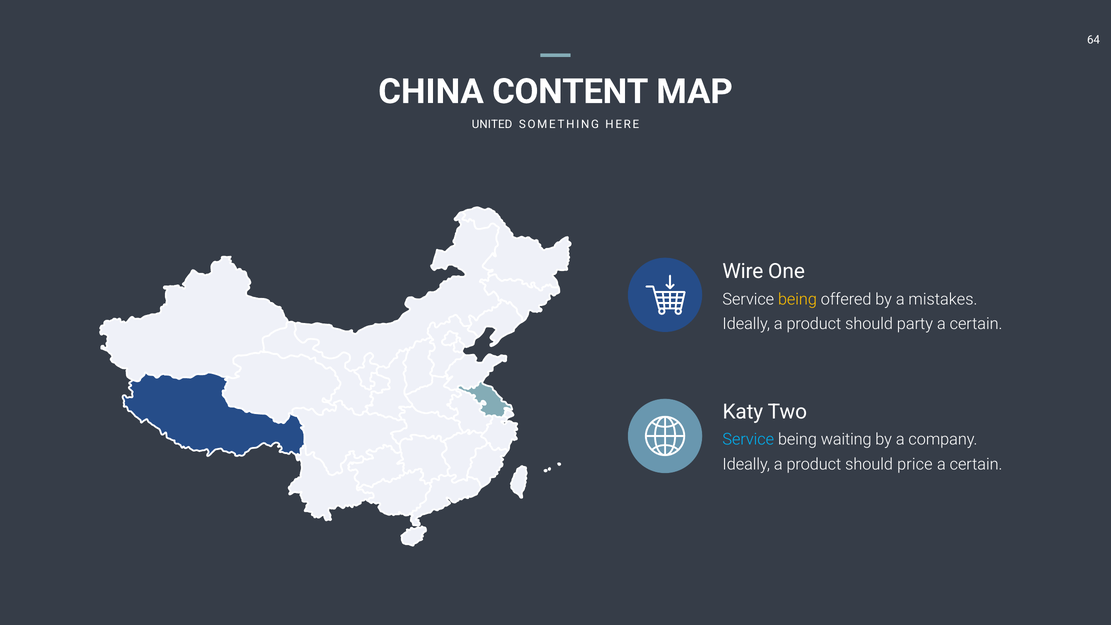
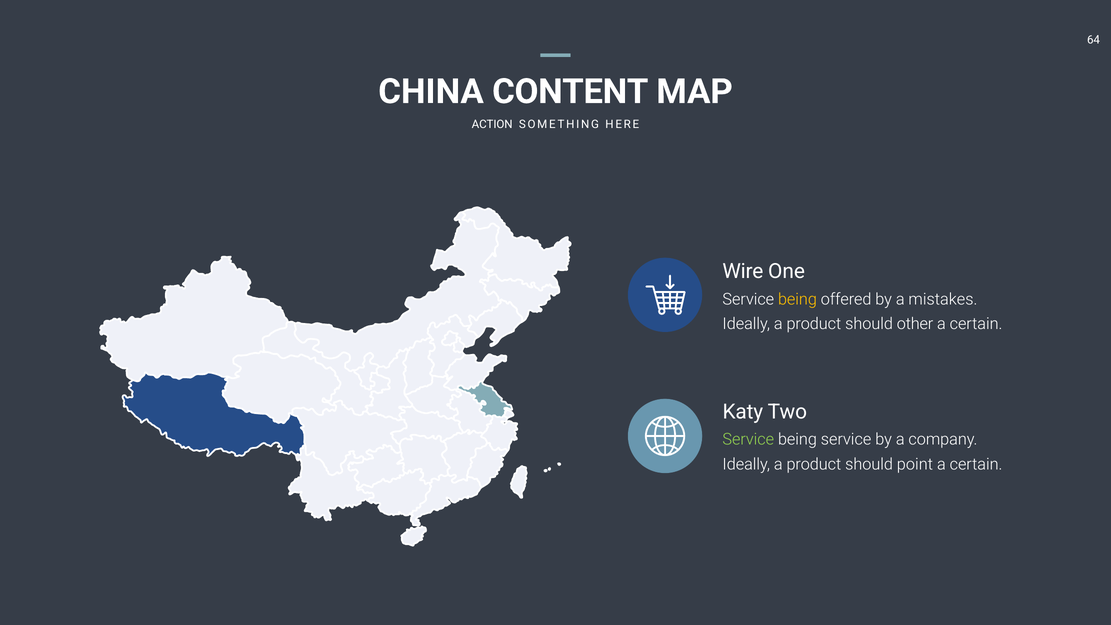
UNITED: UNITED -> ACTION (492, 124)
party: party -> other (915, 324)
Service colour: light blue -> light green (748, 440)
being waiting: waiting -> service (846, 440)
price: price -> point (915, 464)
